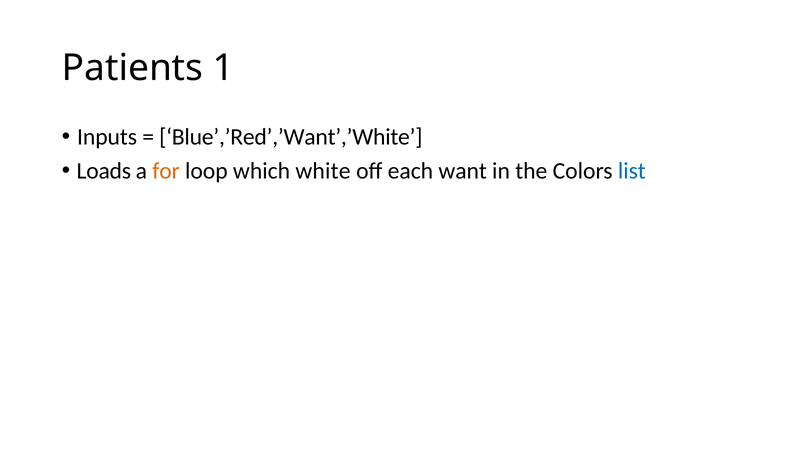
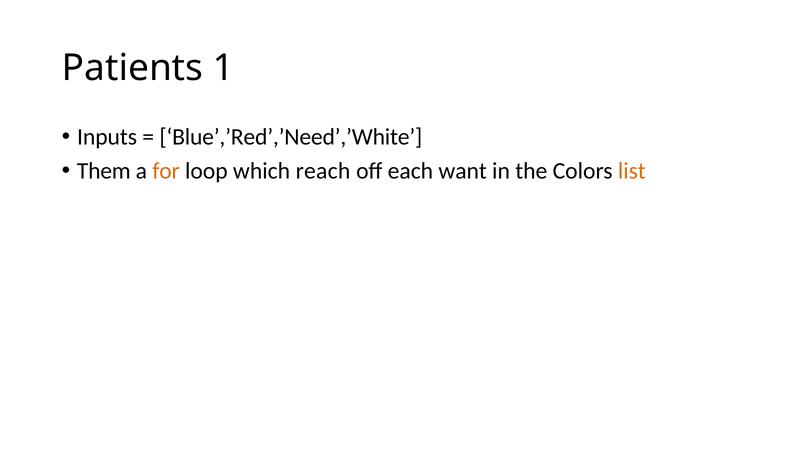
Blue’,’Red’,’Want’,’White: Blue’,’Red’,’Want’,’White -> Blue’,’Red’,’Need’,’White (291, 137)
Loads: Loads -> Them (104, 171)
white: white -> reach (323, 171)
list colour: blue -> orange (632, 171)
